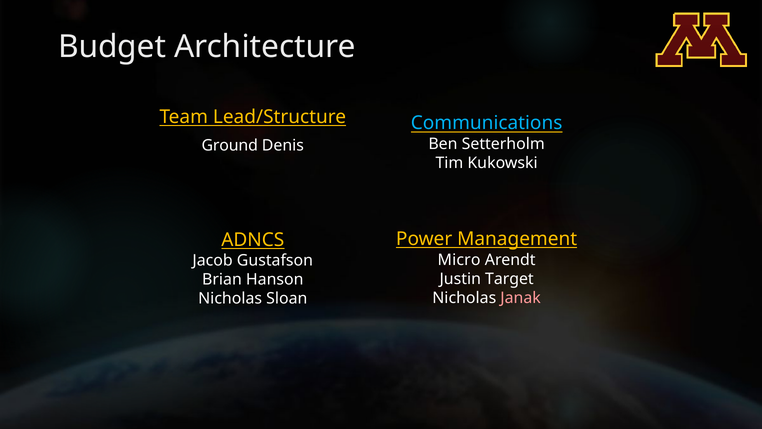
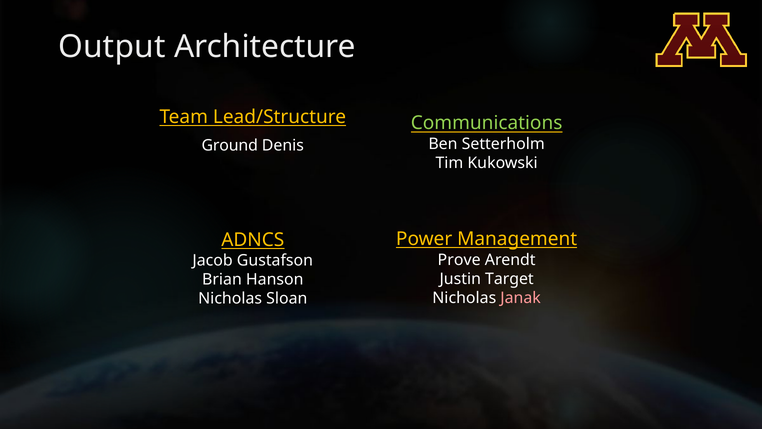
Budget: Budget -> Output (112, 47)
Communications colour: light blue -> light green (487, 123)
Micro: Micro -> Prove (459, 260)
